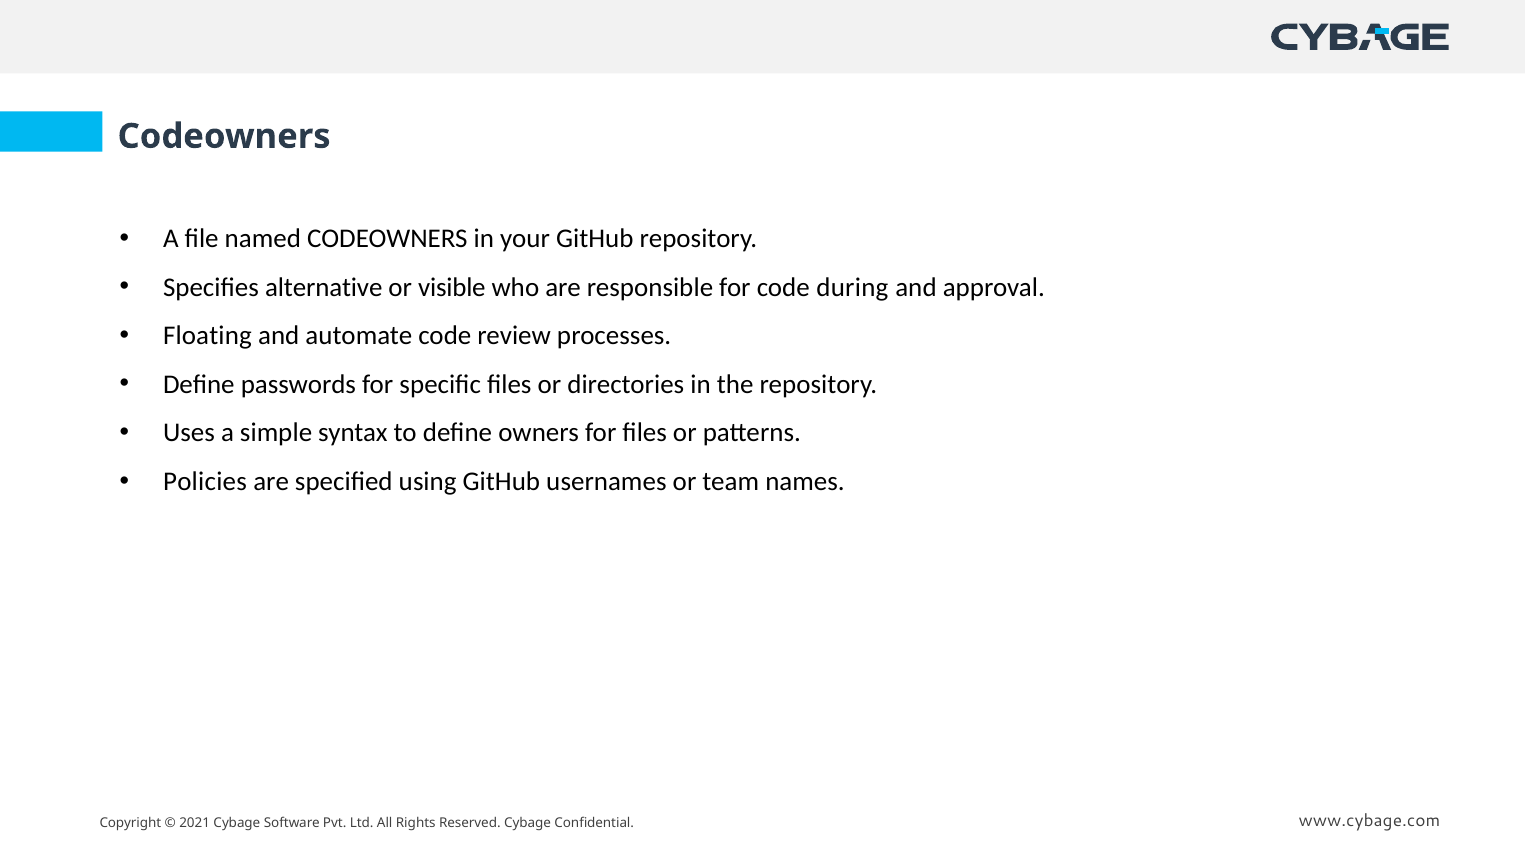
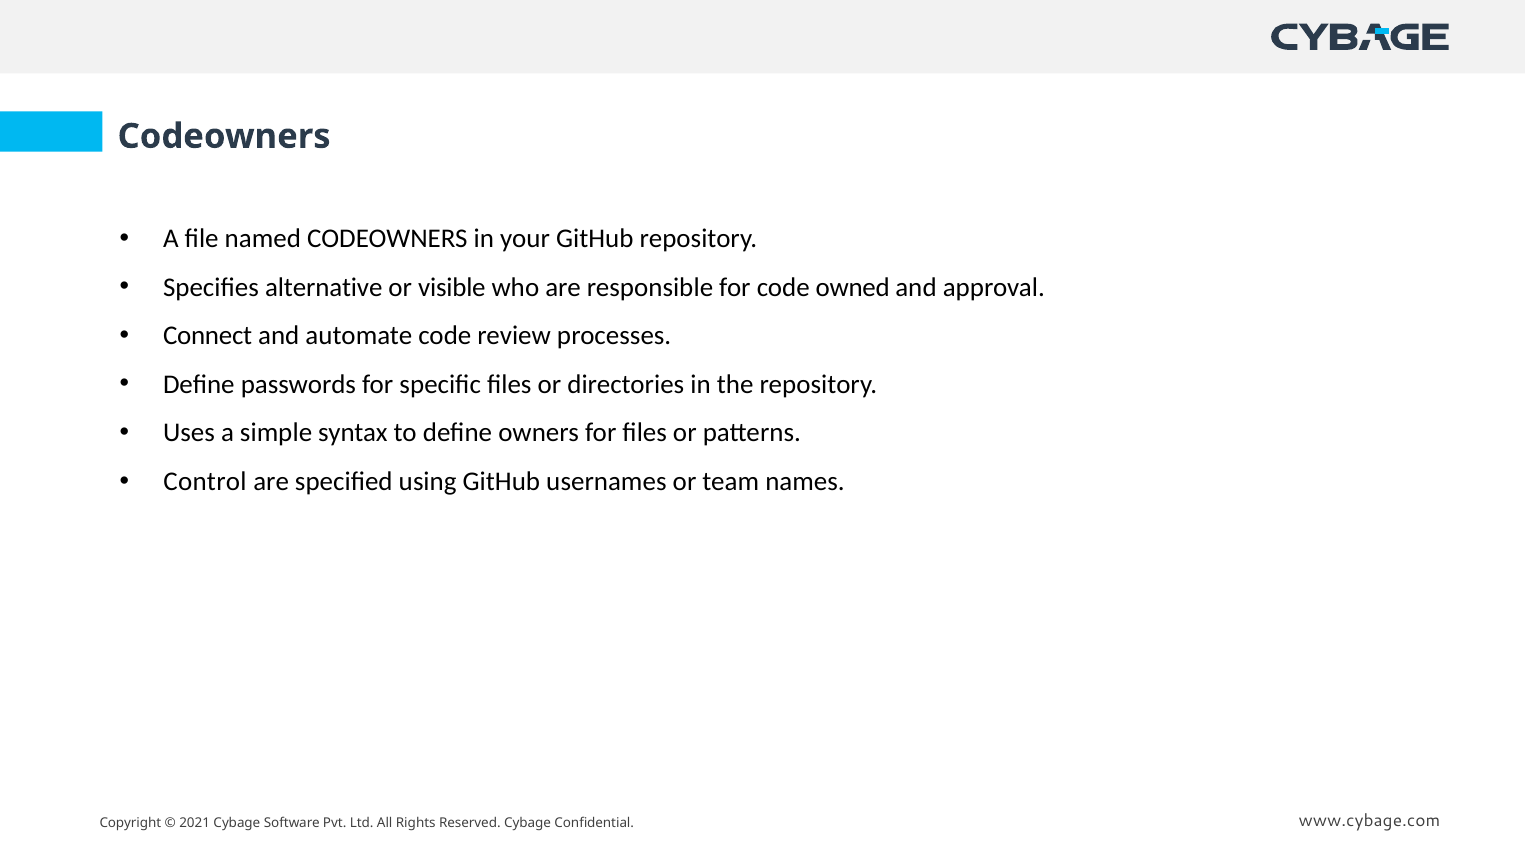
during: during -> owned (853, 287)
Floating: Floating -> Connect (208, 336)
Policies: Policies -> Control (205, 482)
